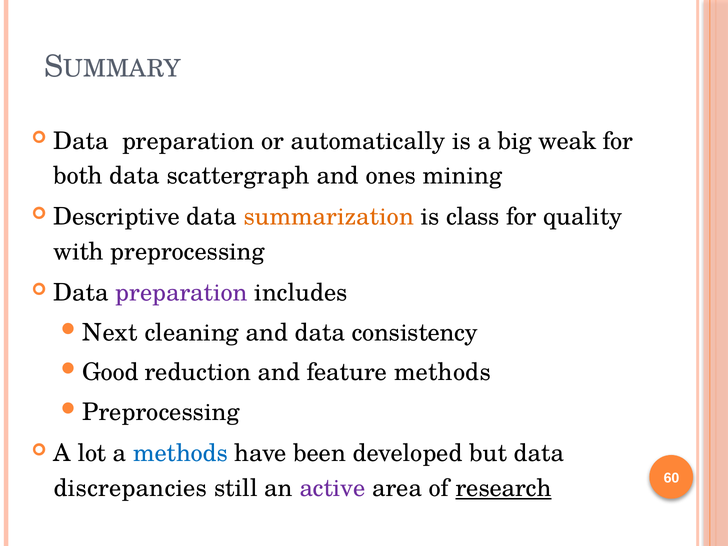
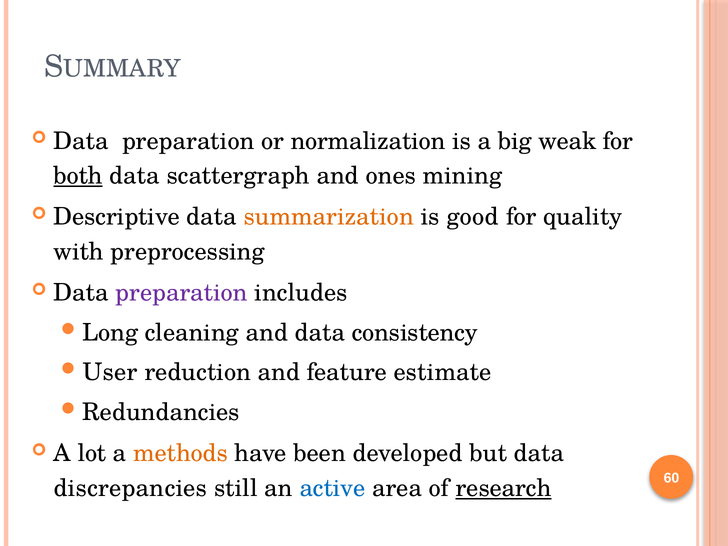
automatically: automatically -> normalization (368, 141)
both underline: none -> present (78, 176)
class: class -> good (473, 217)
Next: Next -> Long (110, 333)
Good: Good -> User (110, 372)
feature methods: methods -> estimate (443, 372)
Preprocessing: Preprocessing -> Redundancies (161, 412)
methods colour: blue -> orange (181, 453)
active colour: purple -> blue (333, 488)
